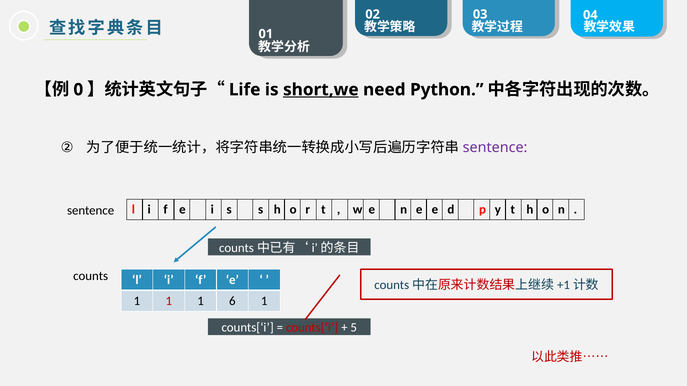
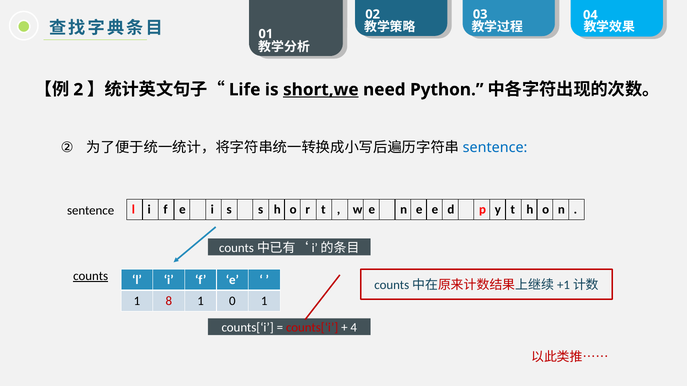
0: 0 -> 2 (78, 90)
sentence colour: purple -> blue (495, 148)
counts underline: none -> present (91, 276)
1: 1 -> 8 (169, 301)
6: 6 -> 0 (232, 301)
5: 5 -> 4 (354, 328)
